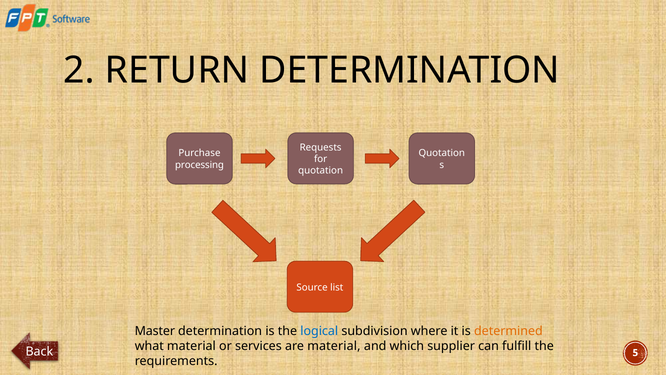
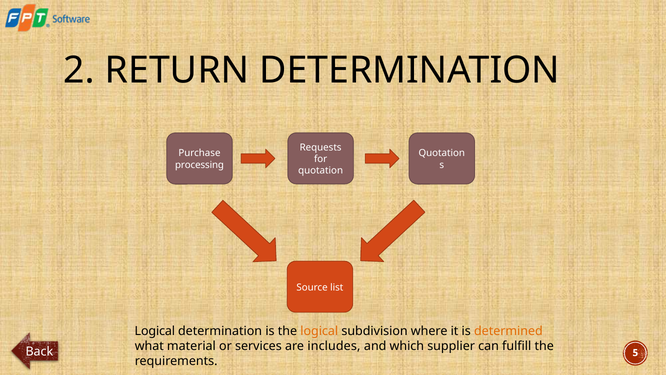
Master: Master -> Logical (155, 331)
logical colour: blue -> orange (319, 331)
are material: material -> includes (334, 346)
